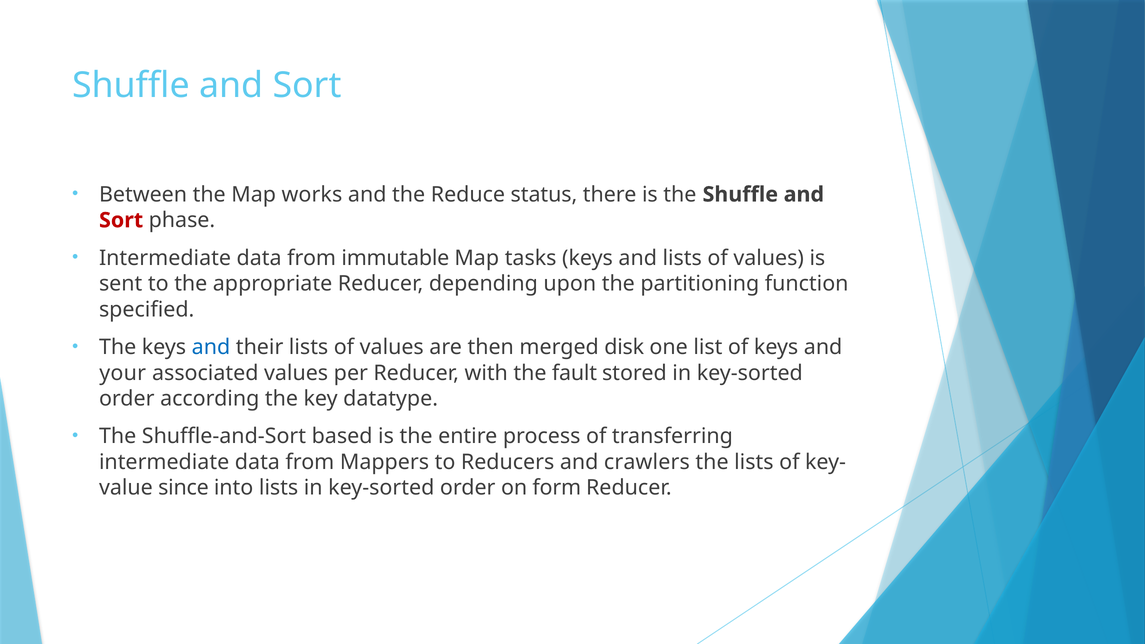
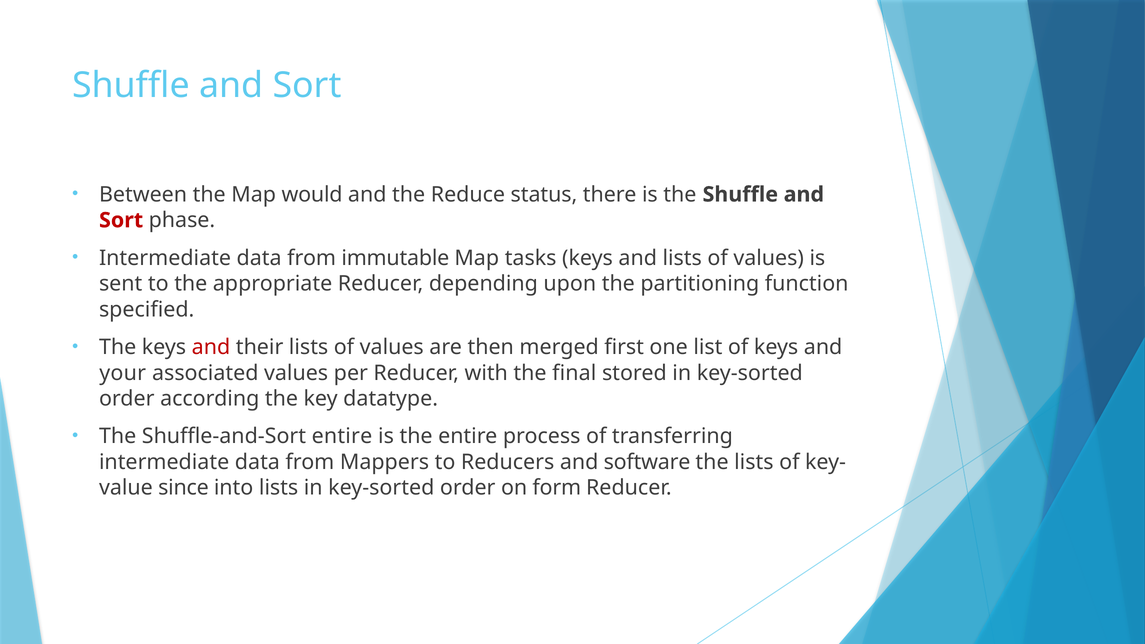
works: works -> would (312, 195)
and colour: blue -> red (211, 347)
disk: disk -> first (624, 347)
fault: fault -> final (574, 373)
Shuffle-and-Sort based: based -> entire (342, 436)
crawlers: crawlers -> software (647, 462)
